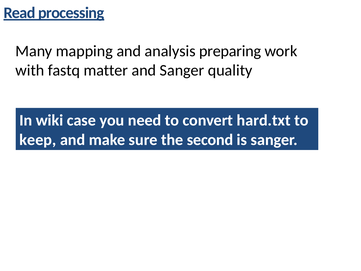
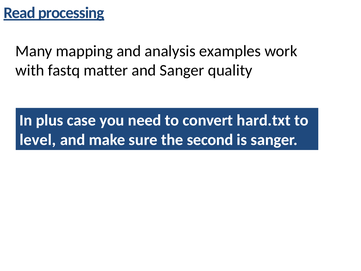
preparing: preparing -> examples (230, 51)
wiki: wiki -> plus (50, 120)
keep: keep -> level (38, 140)
